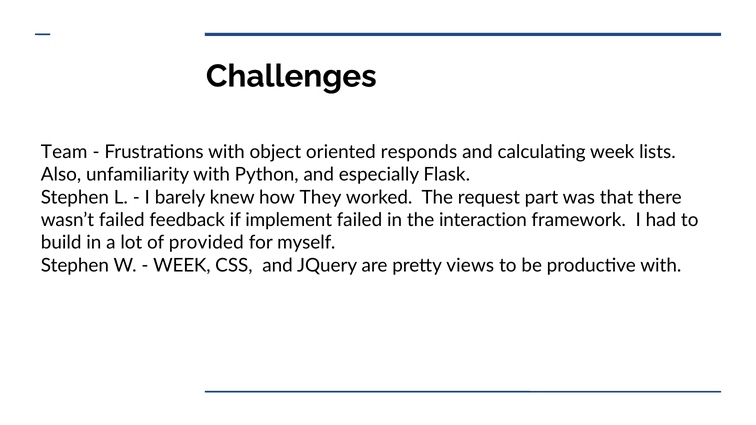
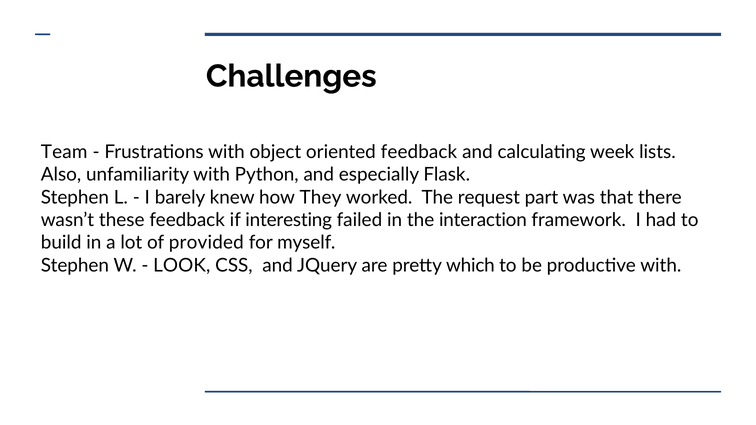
oriented responds: responds -> feedback (419, 152)
wasn’t failed: failed -> these (122, 220)
implement: implement -> interesting (289, 220)
WEEK: WEEK -> LOOK (182, 266)
views: views -> which (470, 266)
